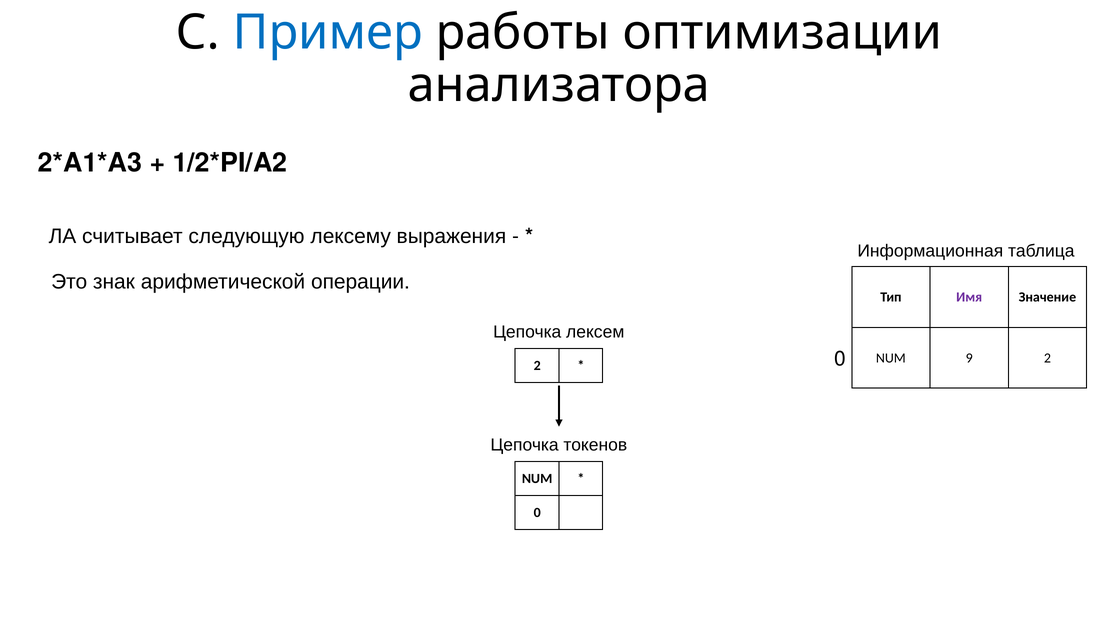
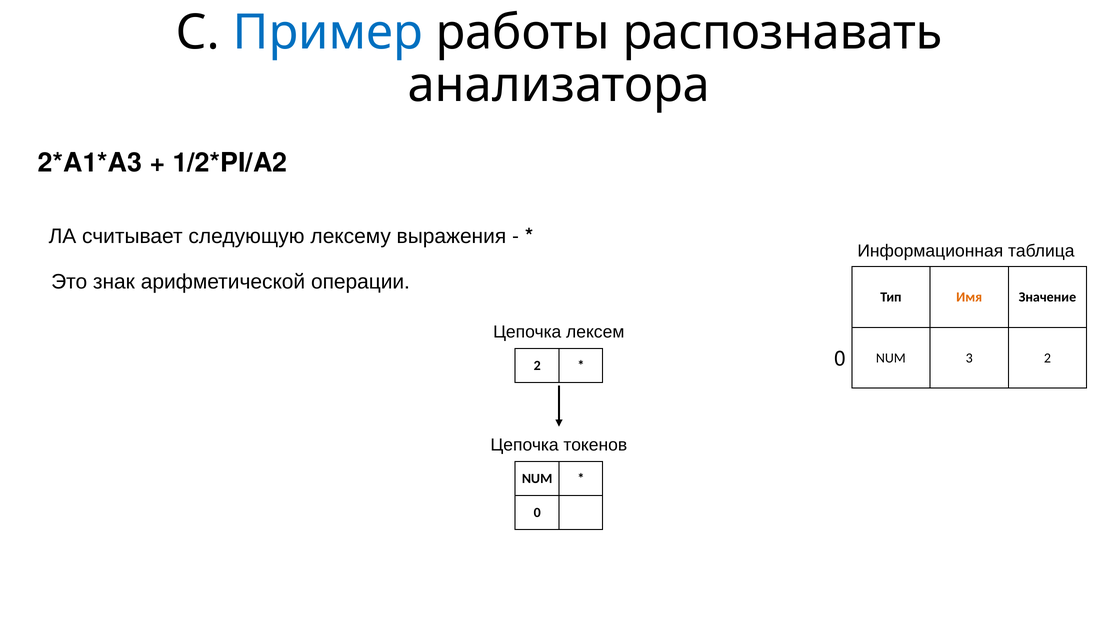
оптимизации: оптимизации -> распознавать (782, 32)
Имя colour: purple -> orange (969, 297)
9: 9 -> 3 (969, 358)
